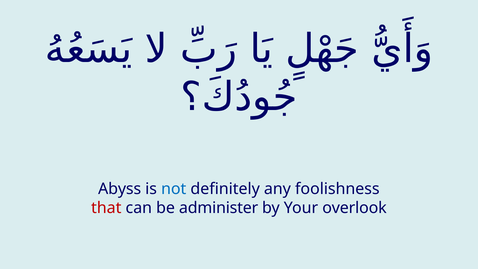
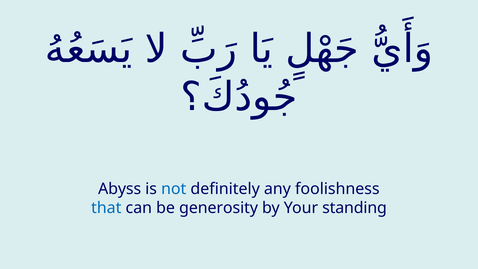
that colour: red -> blue (106, 208)
administer: administer -> generosity (219, 208)
overlook: overlook -> standing (355, 208)
